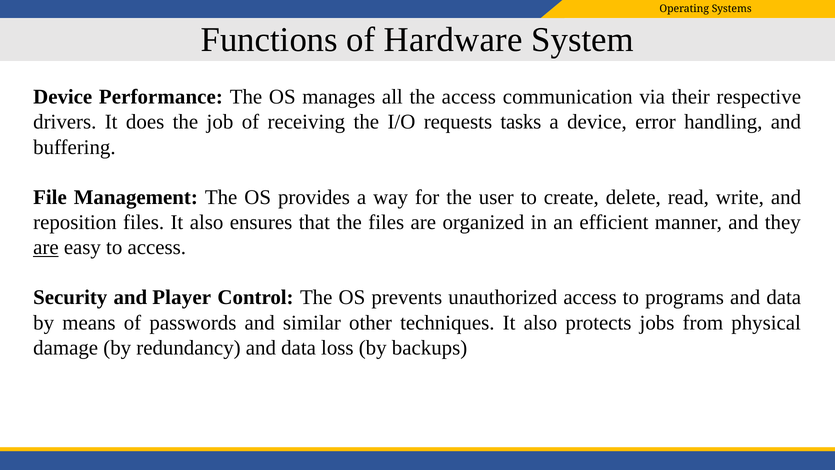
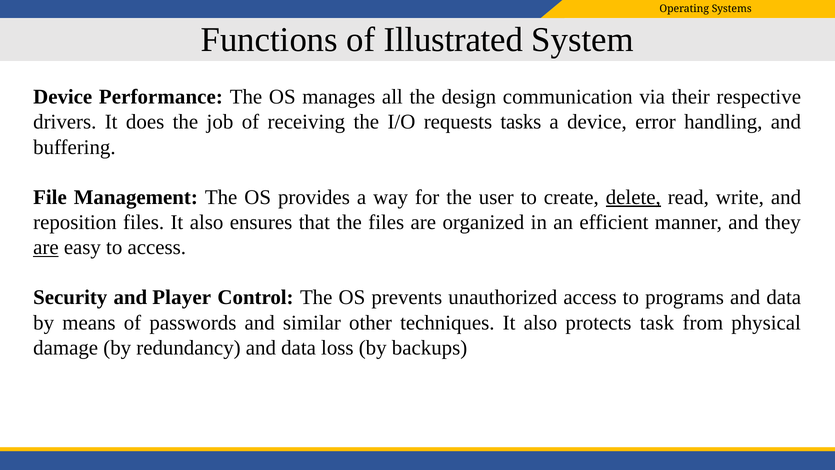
Hardware: Hardware -> Illustrated (453, 40)
the access: access -> design (469, 97)
delete underline: none -> present (633, 197)
jobs: jobs -> task (657, 322)
